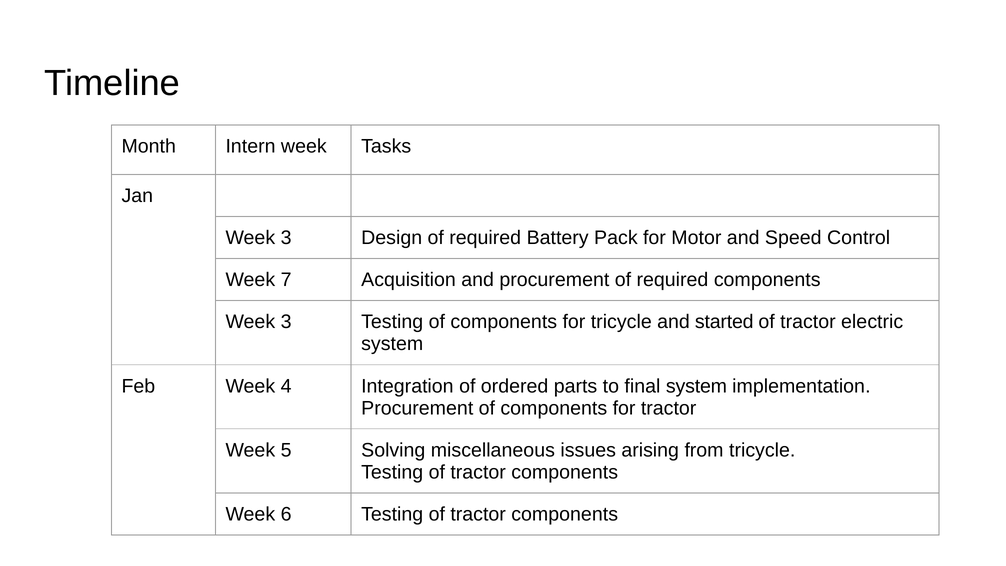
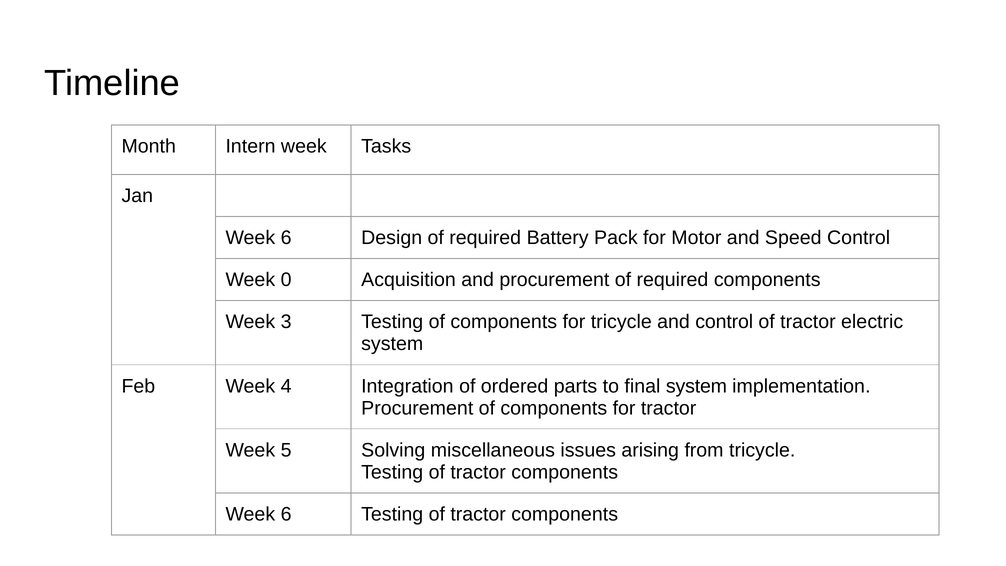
3: 3 -> 6 (286, 238)
7: 7 -> 0 (286, 280)
and started: started -> control (724, 322)
